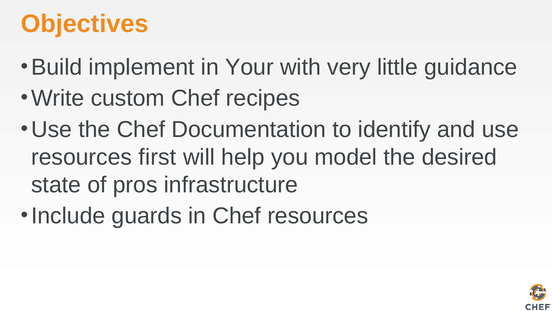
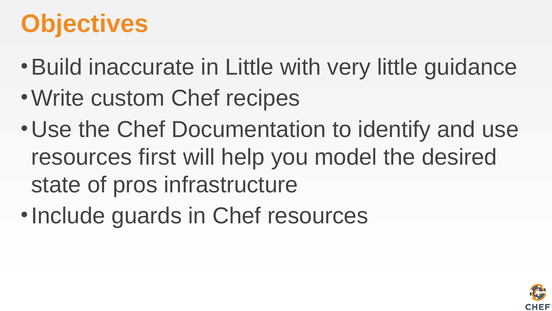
implement: implement -> inaccurate (142, 67)
in Your: Your -> Little (249, 67)
